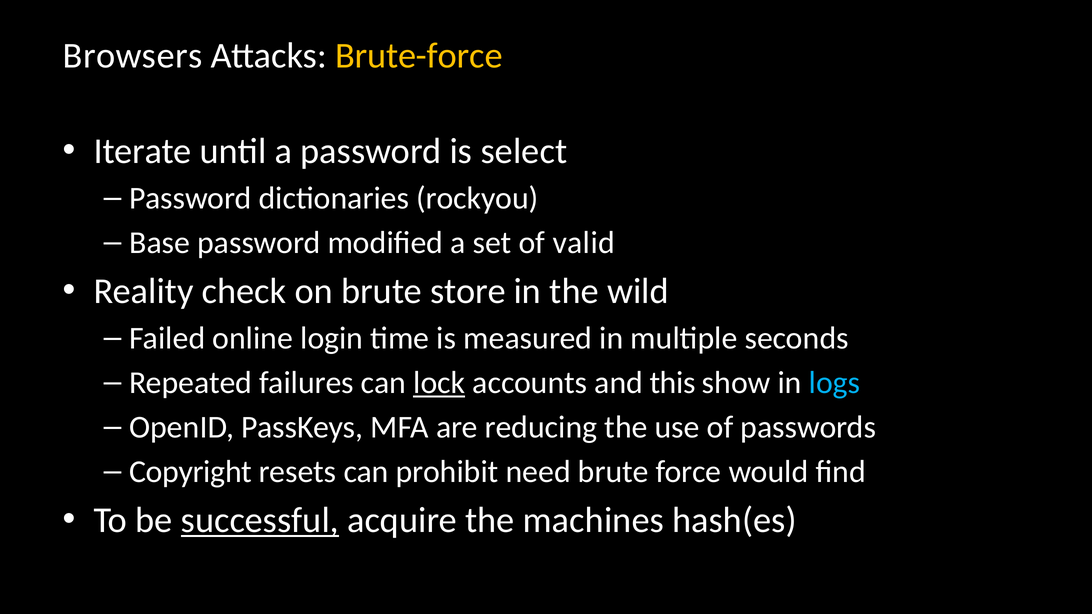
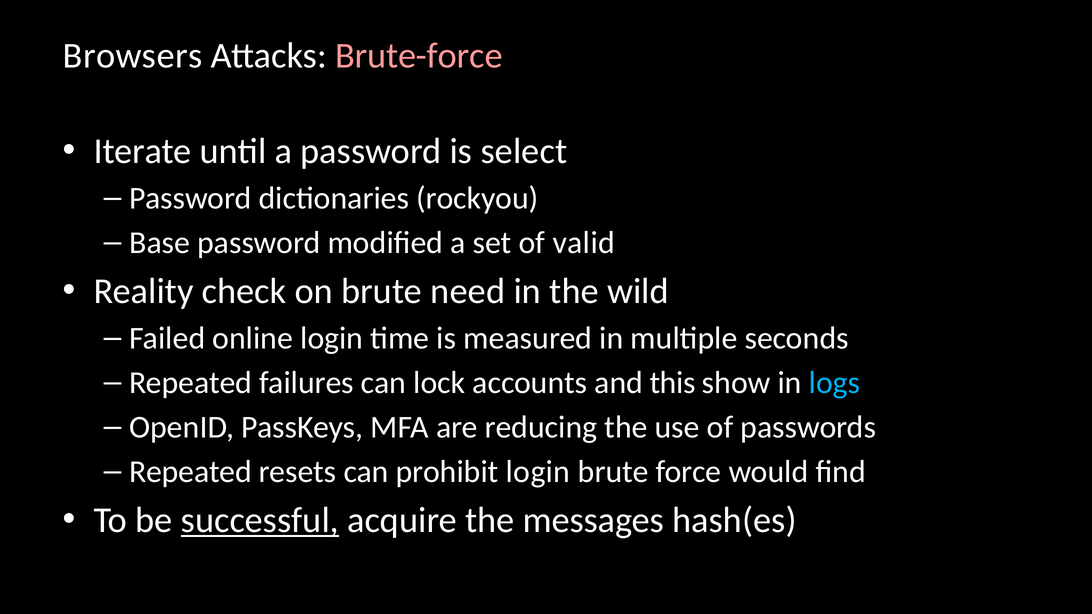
Brute-force colour: yellow -> pink (419, 56)
store: store -> need (468, 291)
lock underline: present -> none (439, 383)
Copyright: Copyright -> Repeated (191, 472)
prohibit need: need -> login (538, 472)
machines: machines -> messages (594, 521)
